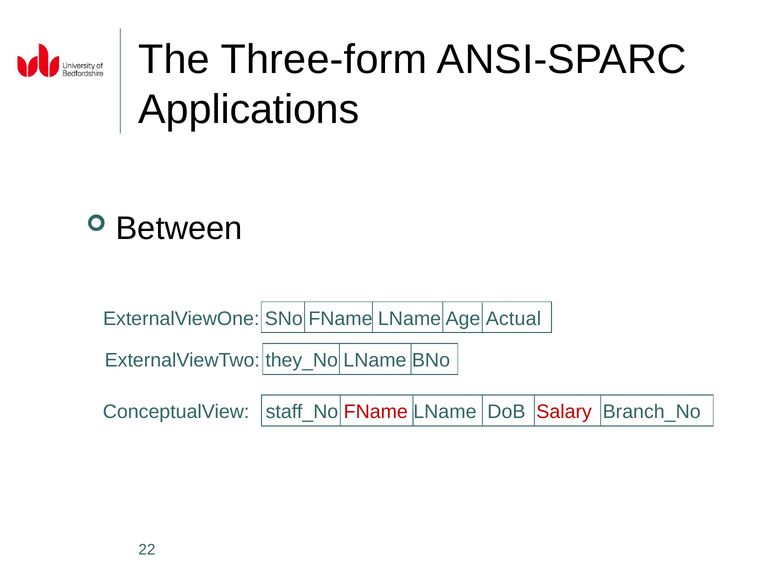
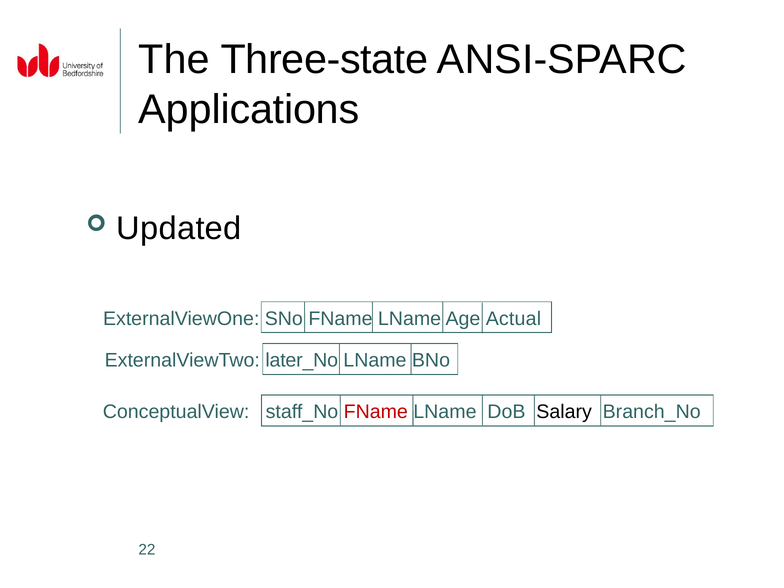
Three-form: Three-form -> Three-state (324, 60)
Between: Between -> Updated (179, 228)
they_No: they_No -> later_No (302, 360)
Salary colour: red -> black (564, 412)
